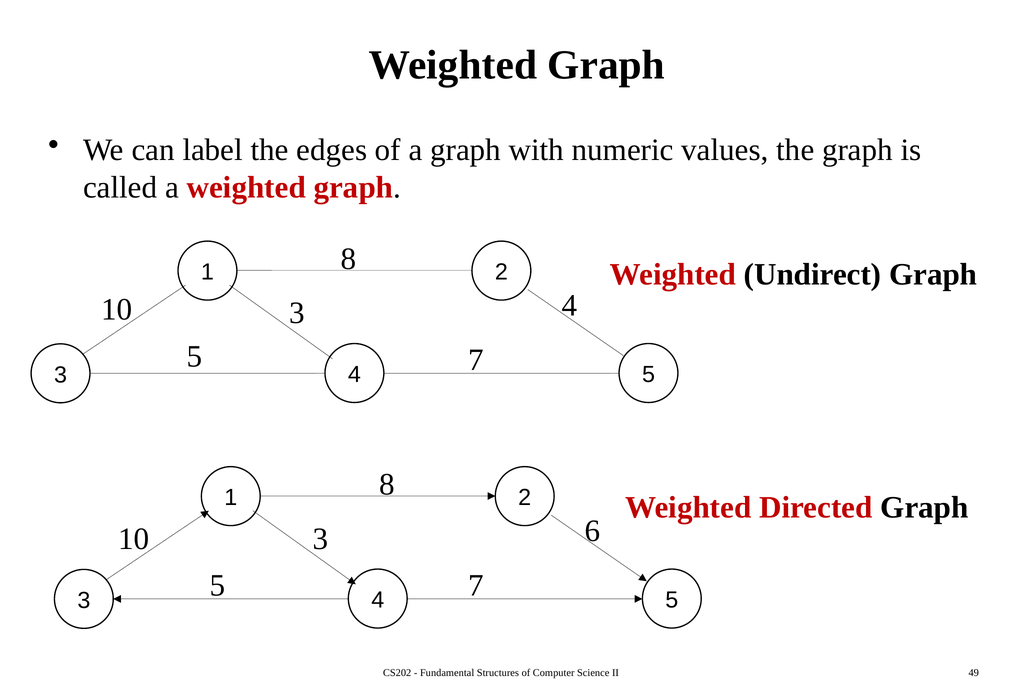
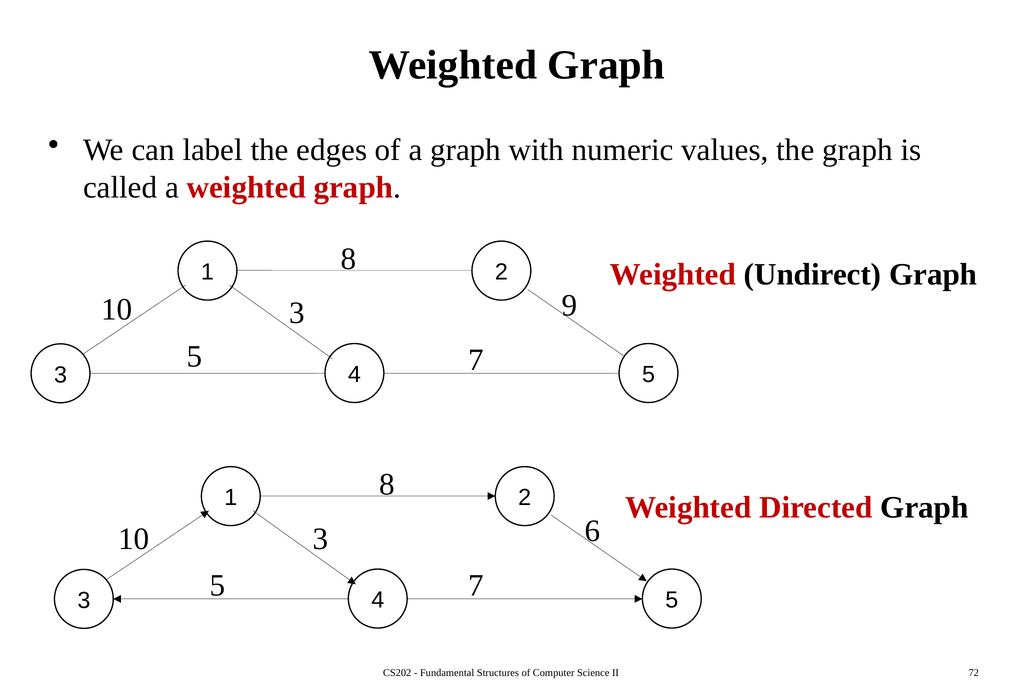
3 4: 4 -> 9 (569, 305)
49: 49 -> 72 (974, 673)
